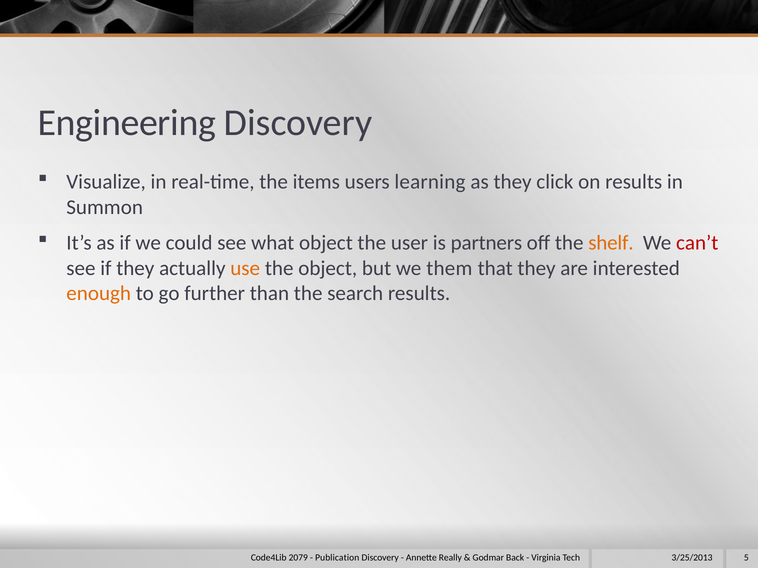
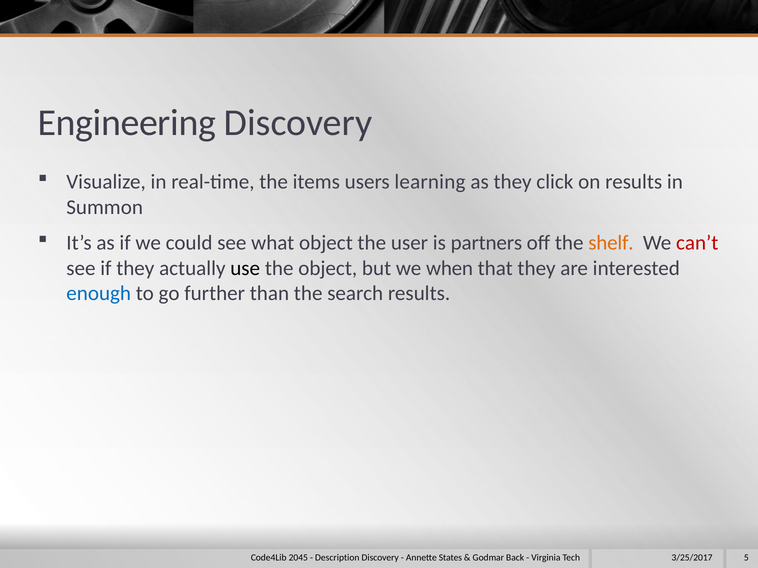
use colour: orange -> black (245, 268)
them: them -> when (450, 268)
enough colour: orange -> blue (99, 294)
2079: 2079 -> 2045 (298, 558)
Publication: Publication -> Description (337, 558)
Really: Really -> States (450, 558)
3/25/2013: 3/25/2013 -> 3/25/2017 (692, 558)
